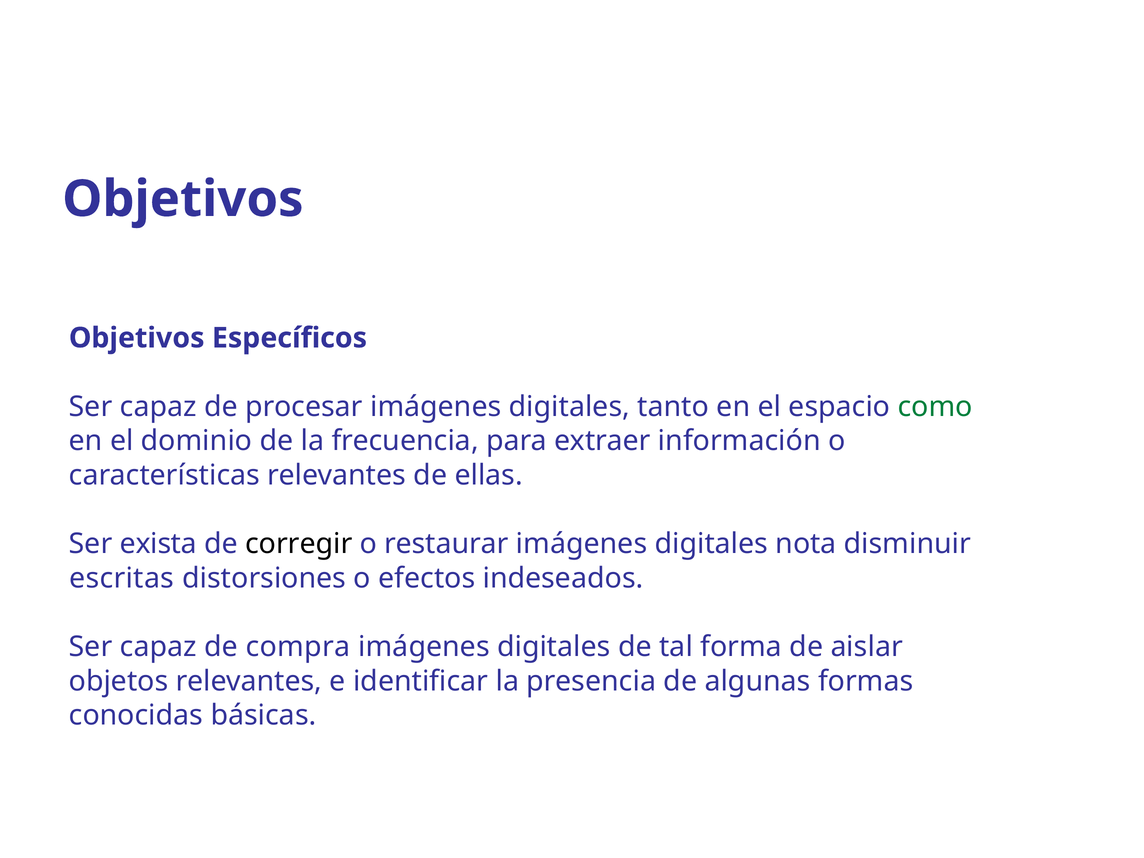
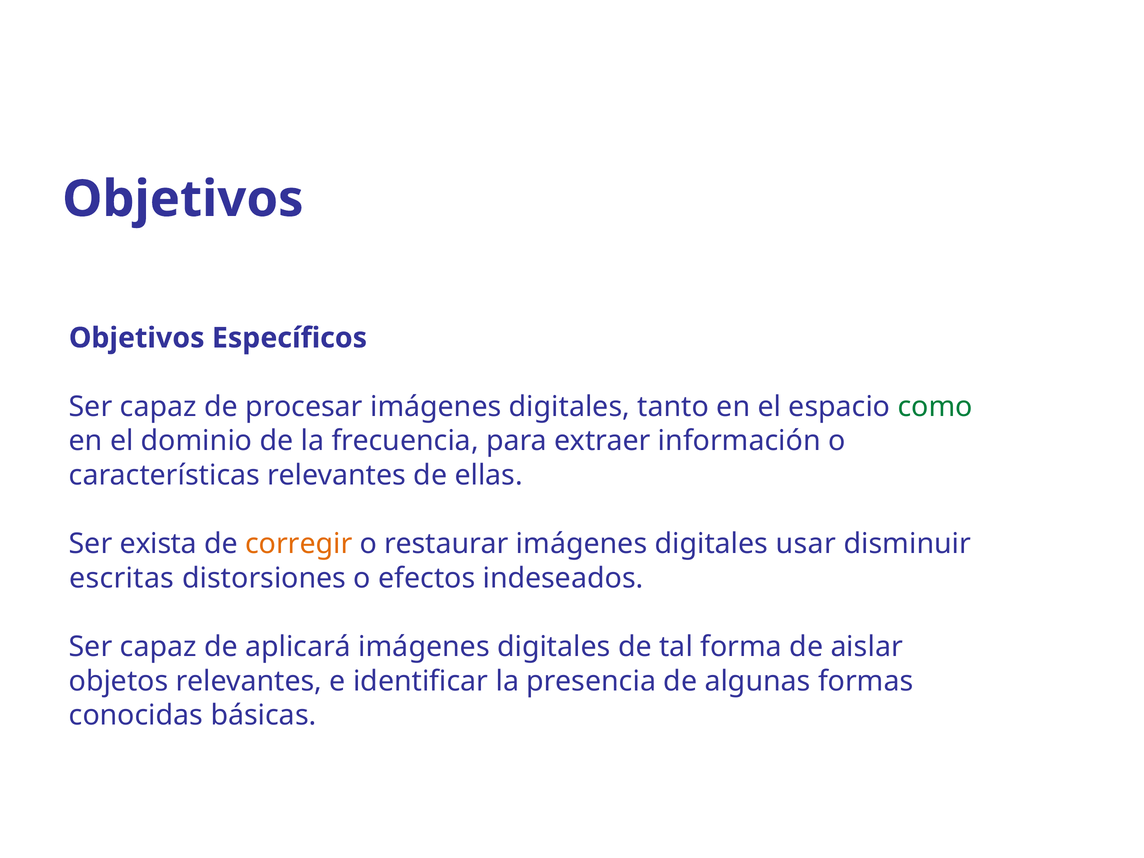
corregir colour: black -> orange (299, 544)
nota: nota -> usar (806, 544)
compra: compra -> aplicará (298, 647)
